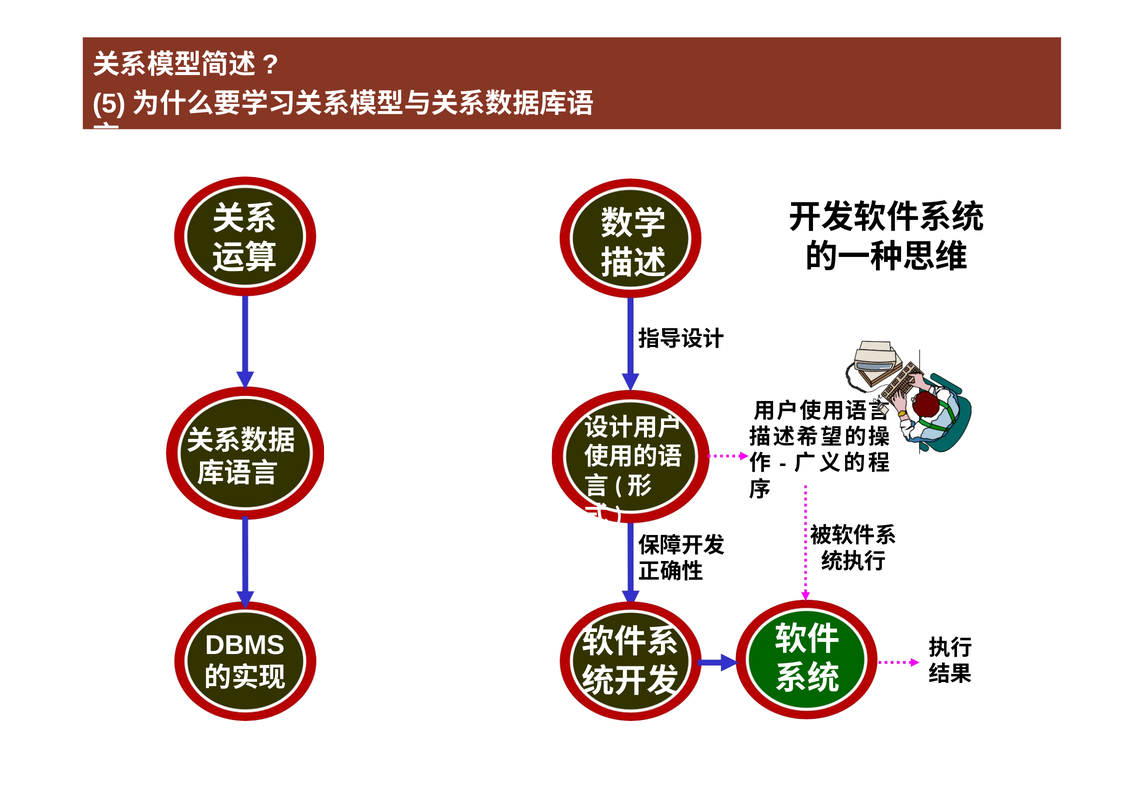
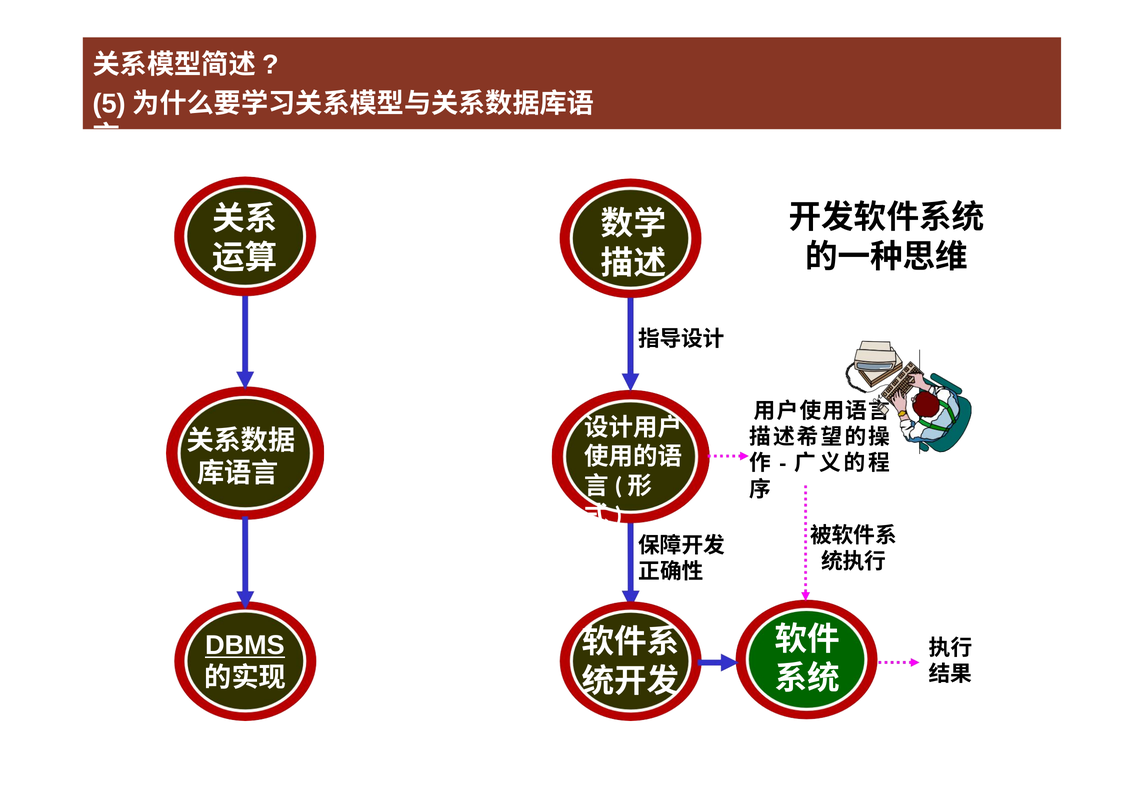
DBMS underline: none -> present (245, 646)
